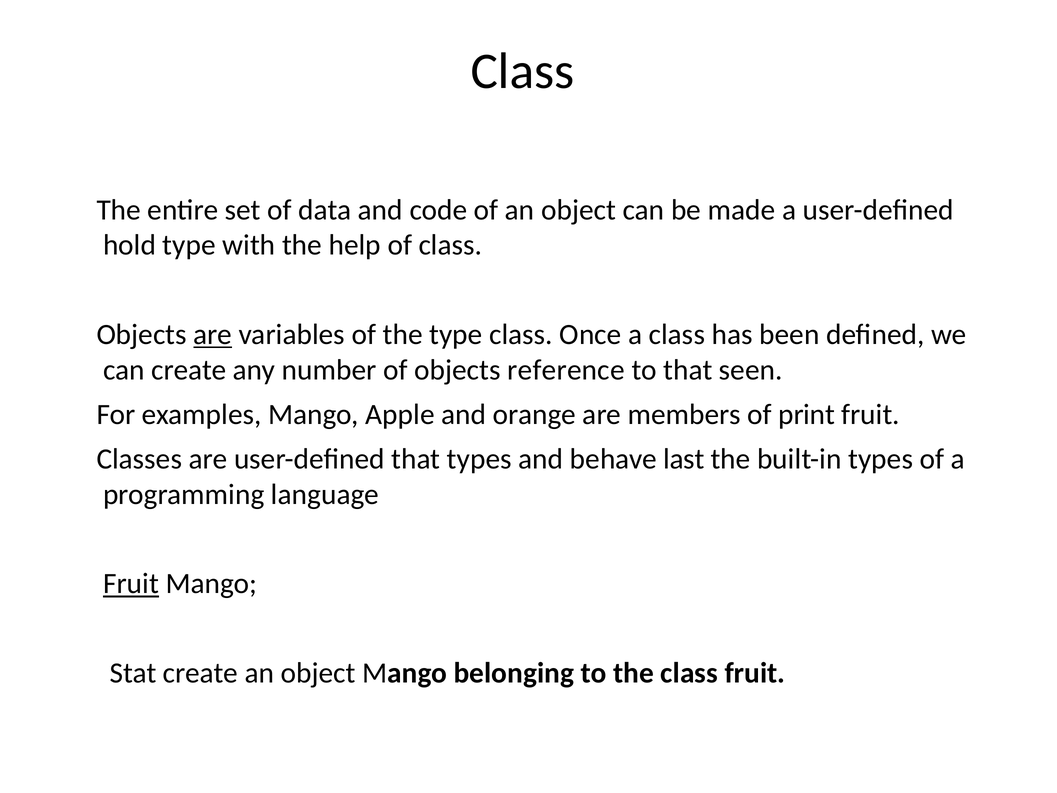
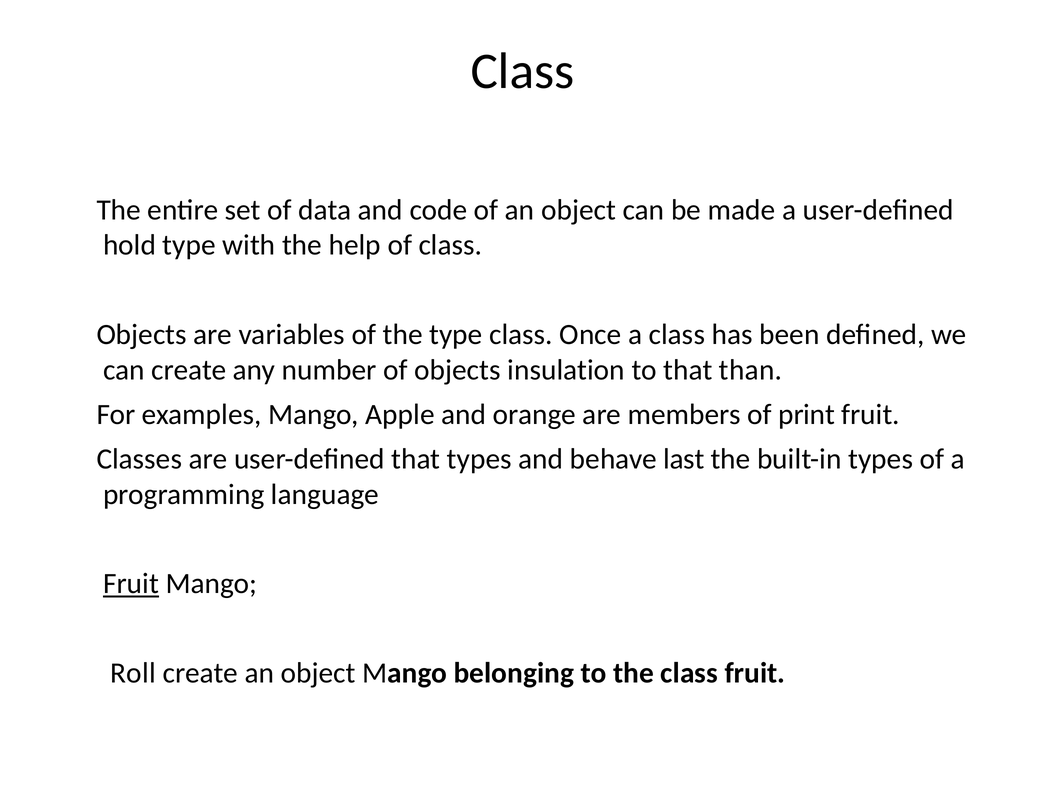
are underline: present -> none (213, 334)
reference: reference -> insulation (566, 370)
seen: seen -> than (751, 370)
Stat: Stat -> Roll (133, 673)
